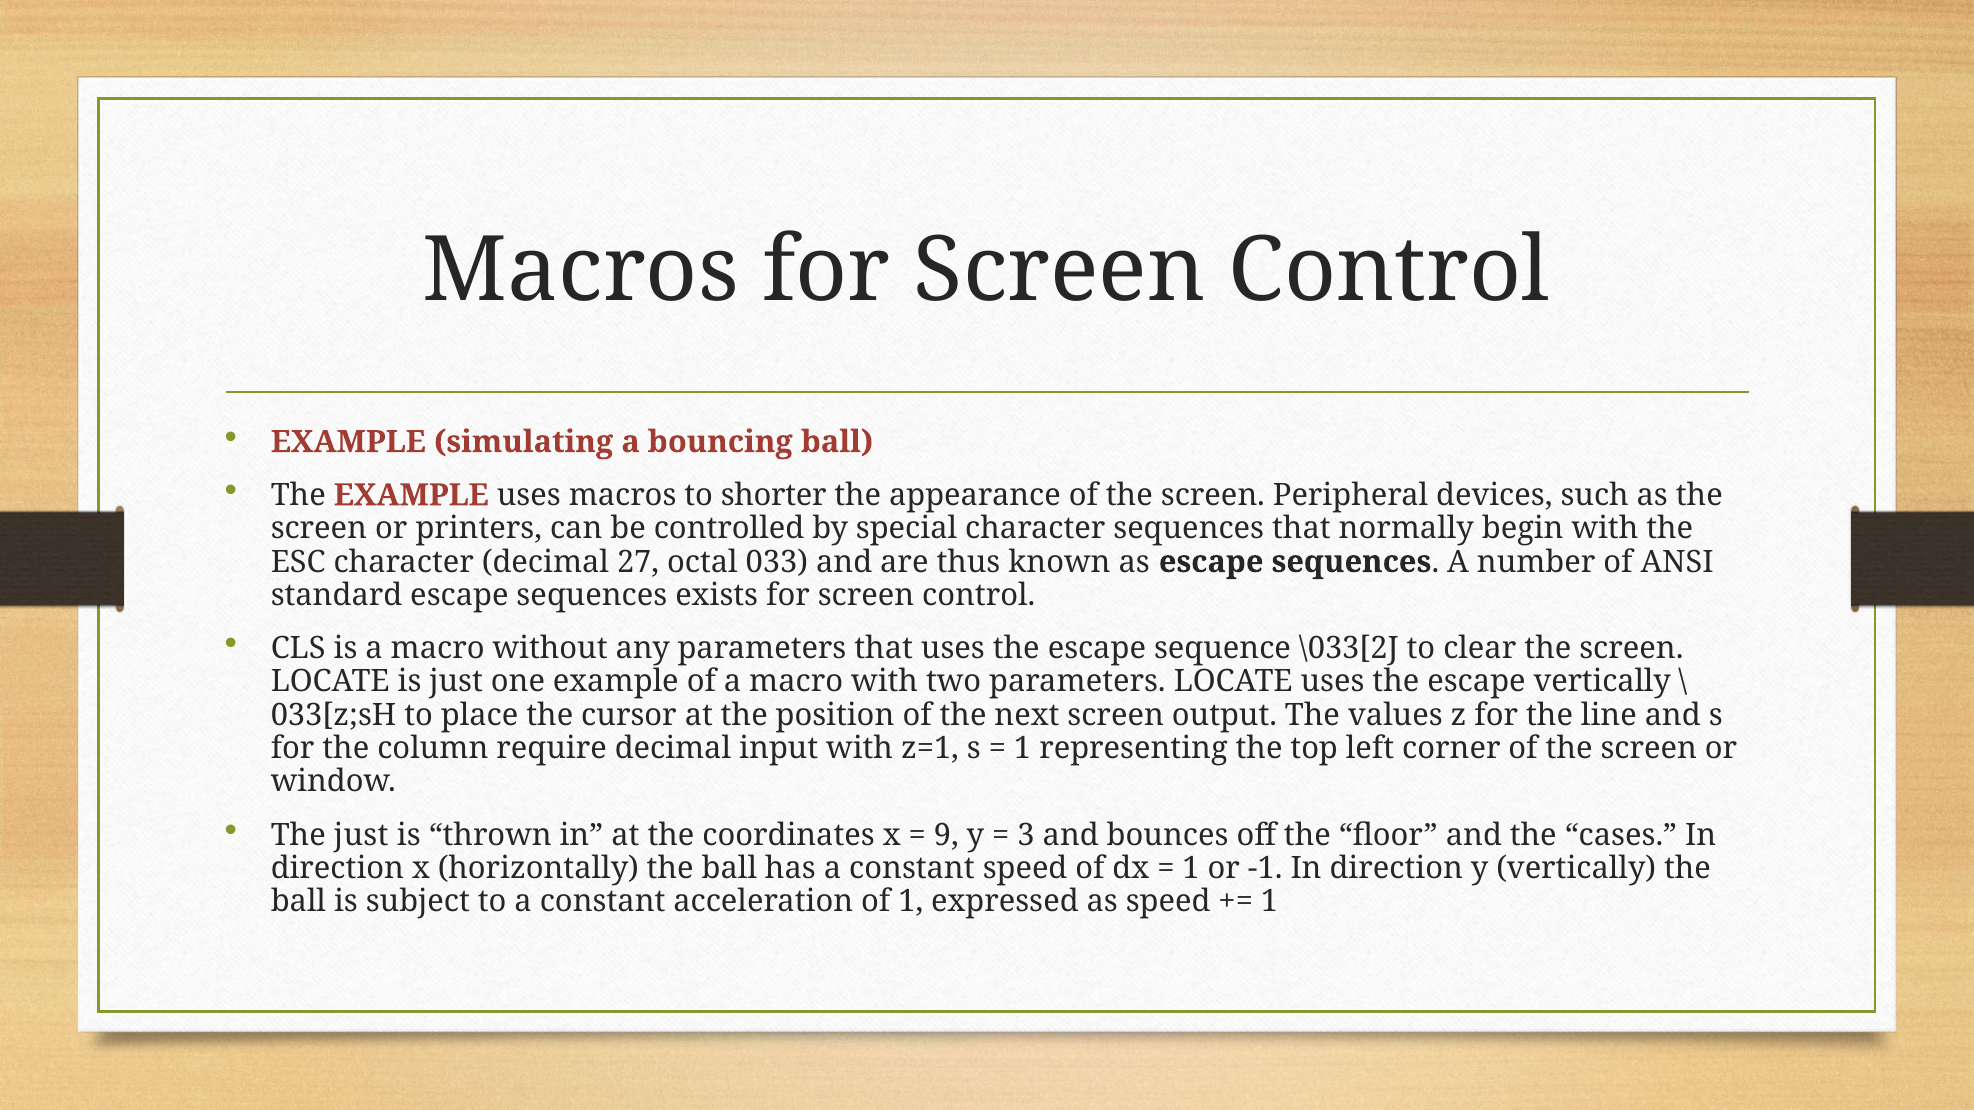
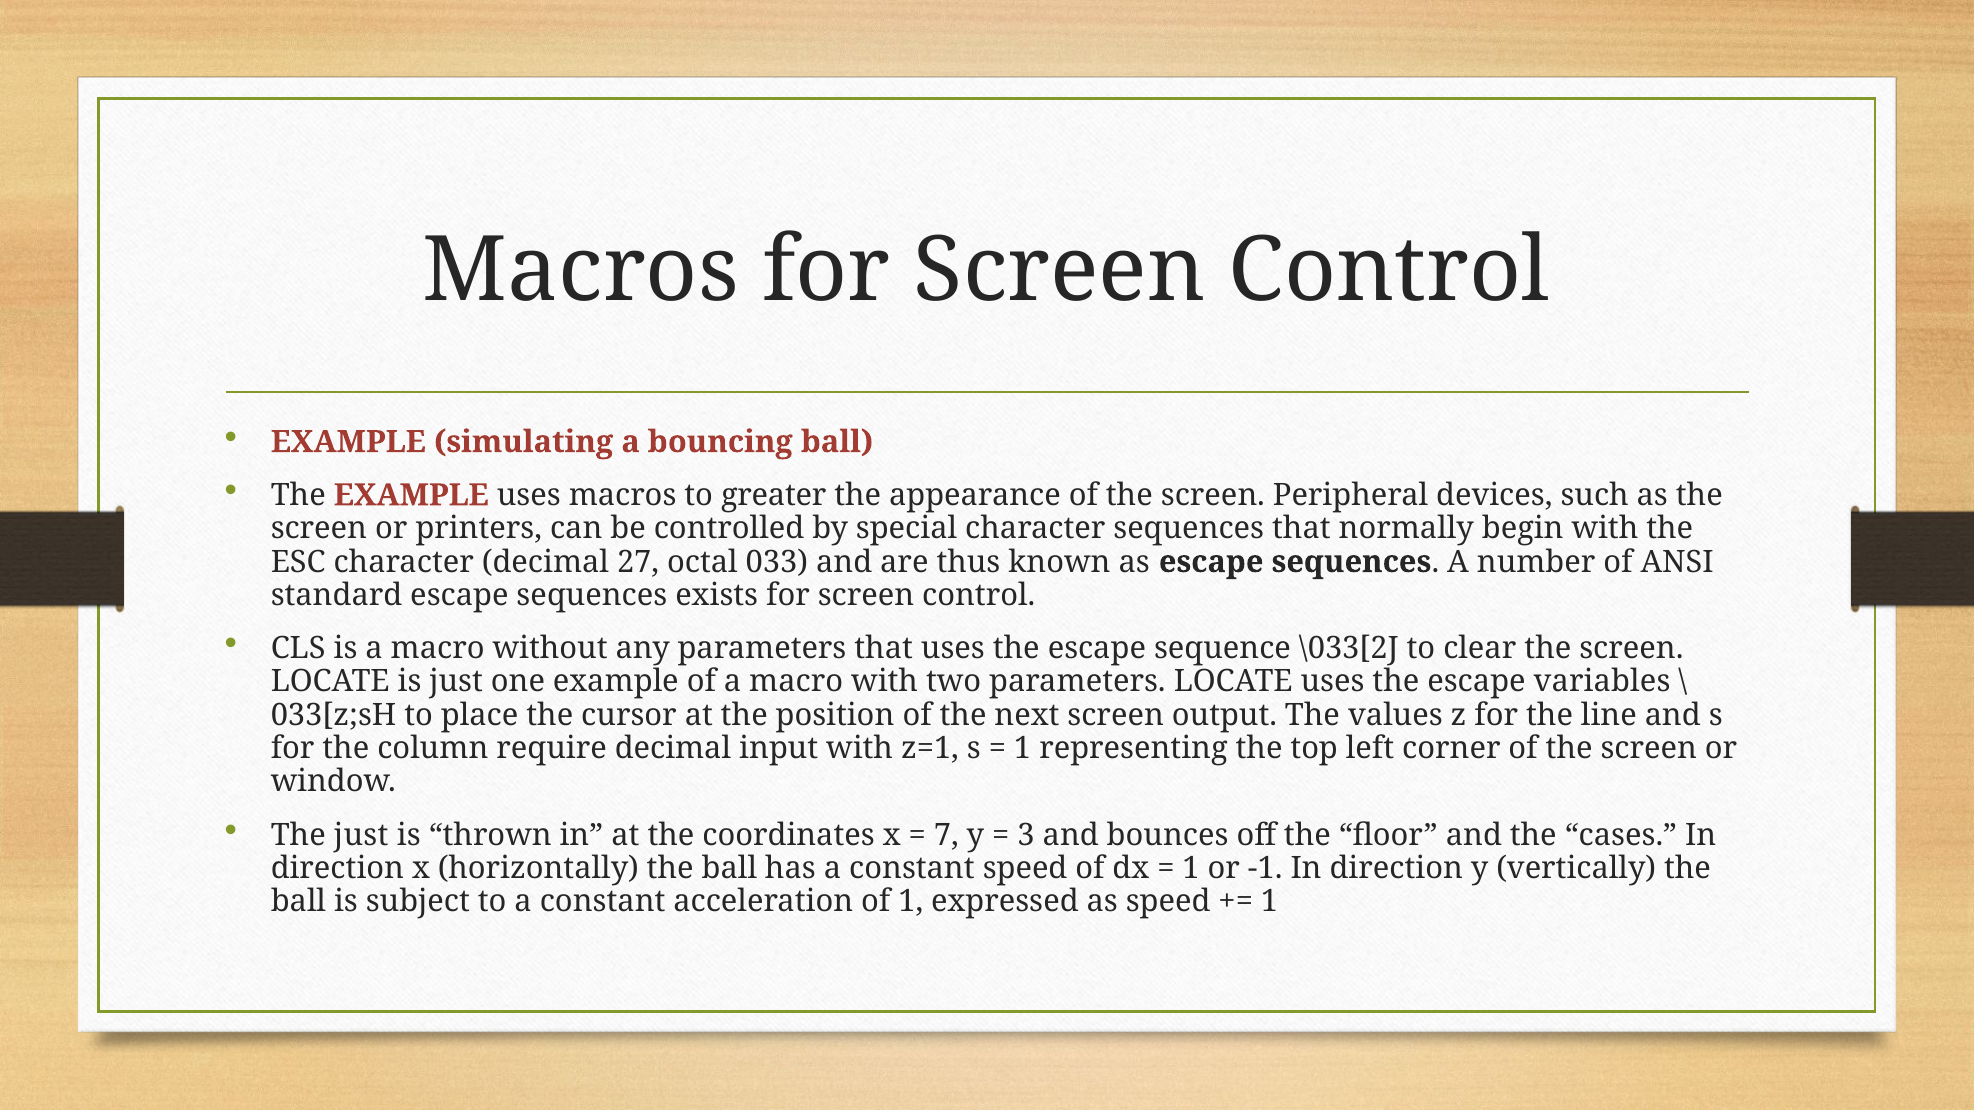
shorter: shorter -> greater (774, 495)
escape vertically: vertically -> variables (1602, 682)
9: 9 -> 7 (946, 835)
